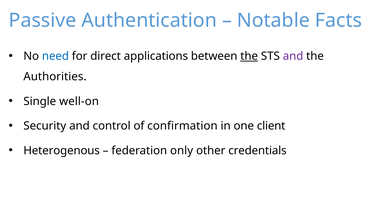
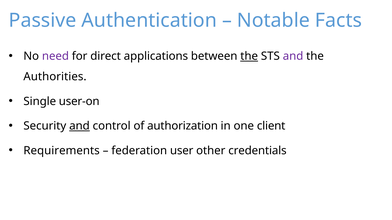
need colour: blue -> purple (55, 56)
well-on: well-on -> user-on (79, 102)
and underline: none -> present (79, 126)
confirmation: confirmation -> authorization (183, 126)
Heterogenous: Heterogenous -> Requirements (62, 151)
only: only -> user (182, 151)
